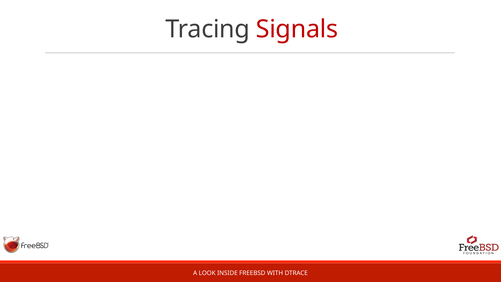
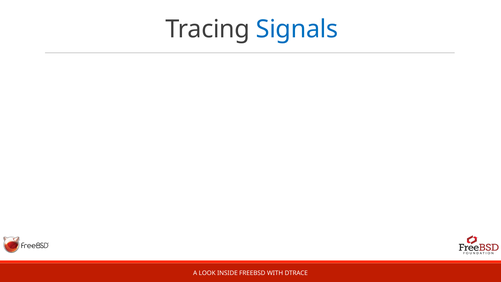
Signals colour: red -> blue (297, 29)
